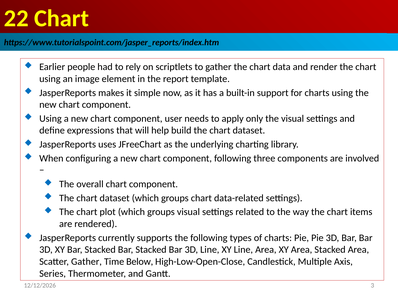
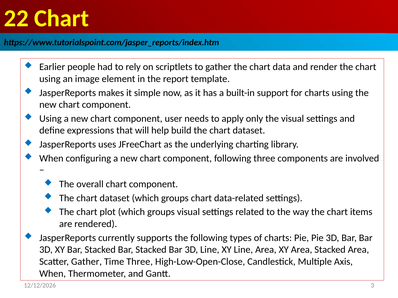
Time Below: Below -> Three (140, 262)
Series: Series -> When (53, 274)
